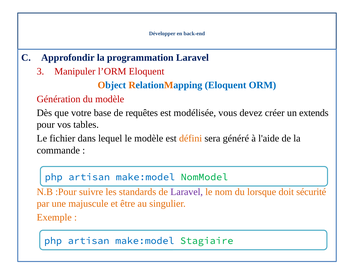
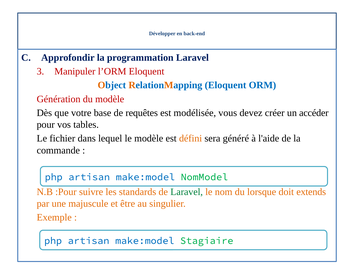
extends: extends -> accéder (314, 113)
Laravel colour: purple -> green (187, 191)
sécurité: sécurité -> extends (311, 191)
